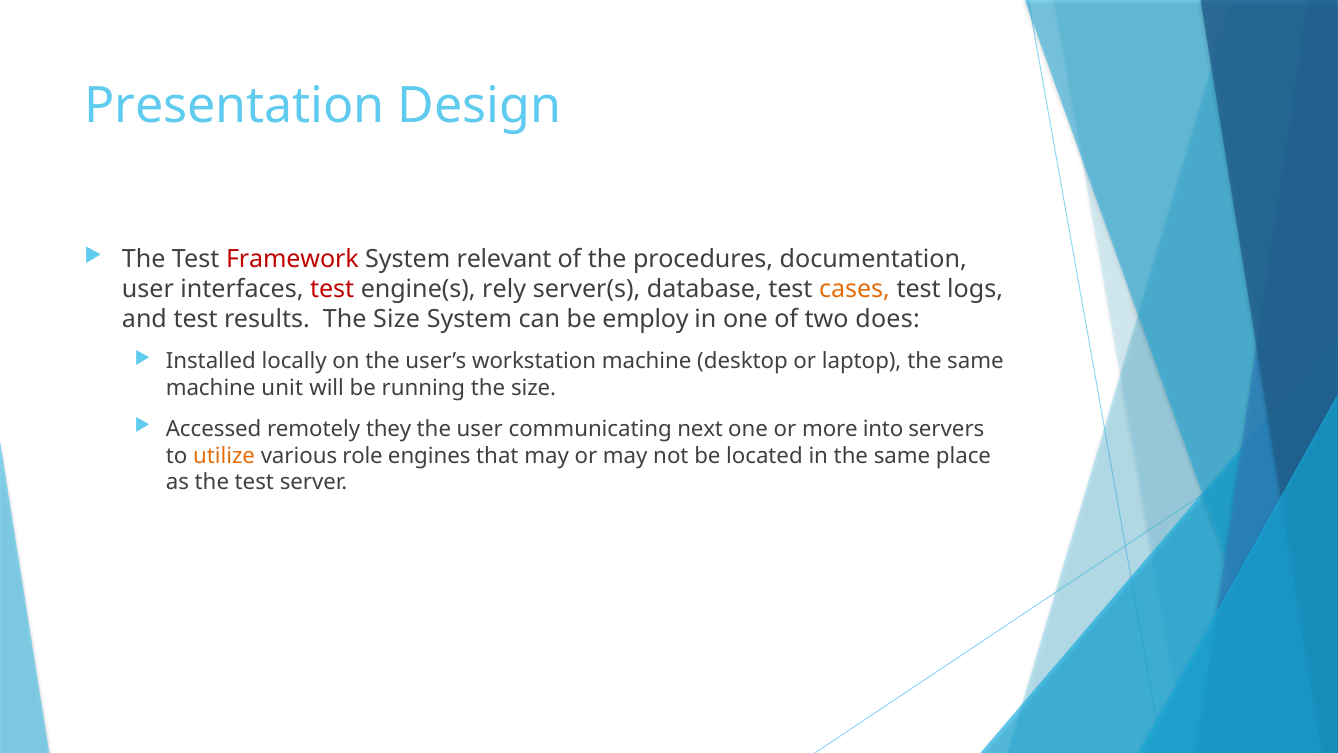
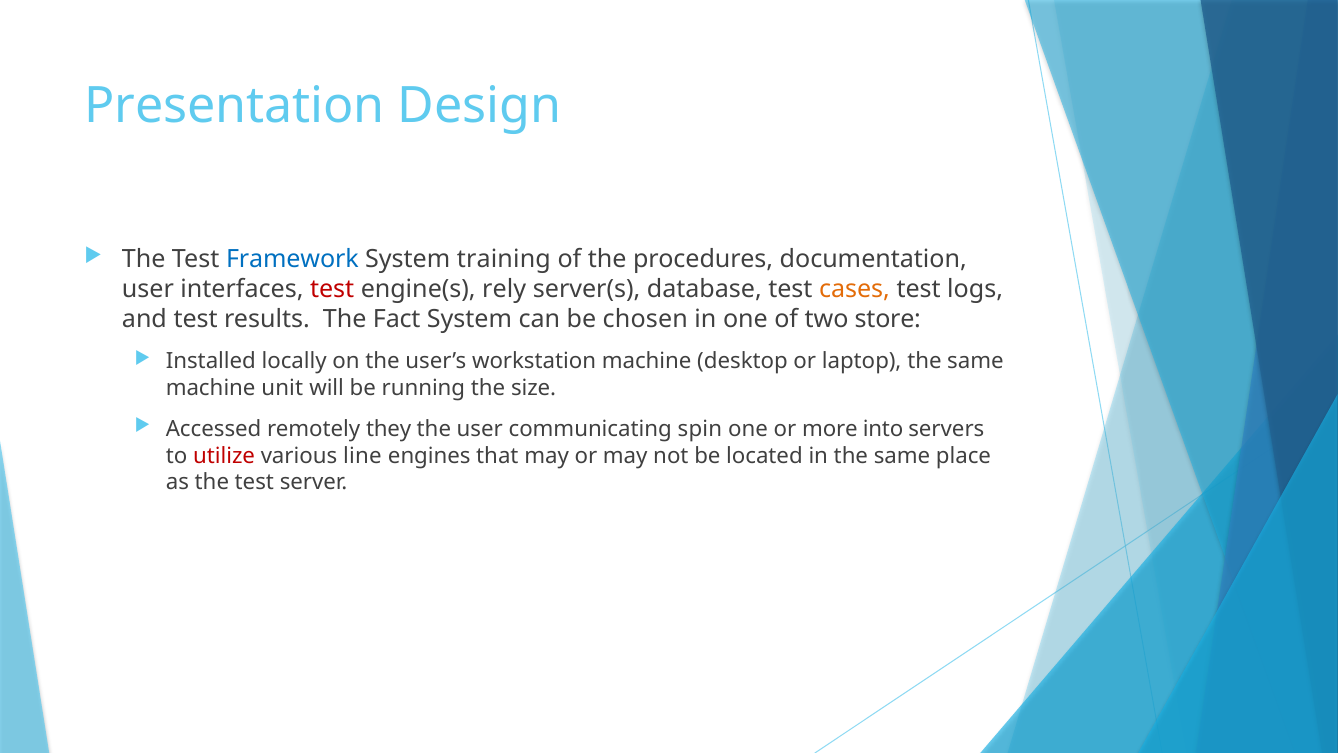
Framework colour: red -> blue (292, 259)
relevant: relevant -> training (504, 259)
results The Size: Size -> Fact (397, 319)
employ: employ -> chosen (645, 319)
does: does -> store (888, 319)
next: next -> spin (700, 429)
utilize colour: orange -> red (224, 456)
role: role -> line (362, 456)
